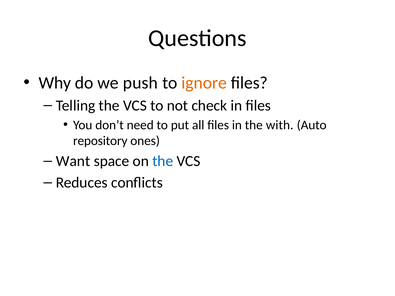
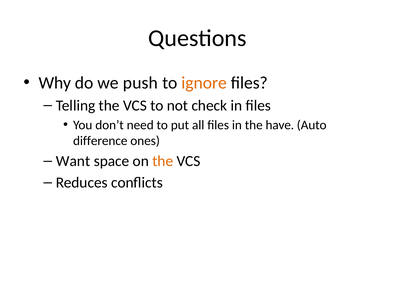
with: with -> have (280, 125)
repository: repository -> difference (100, 141)
the colour: blue -> orange (163, 161)
